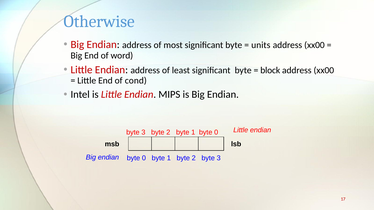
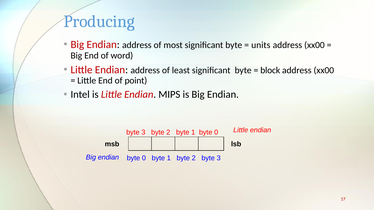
Otherwise: Otherwise -> Producing (99, 22)
cond: cond -> point (136, 81)
